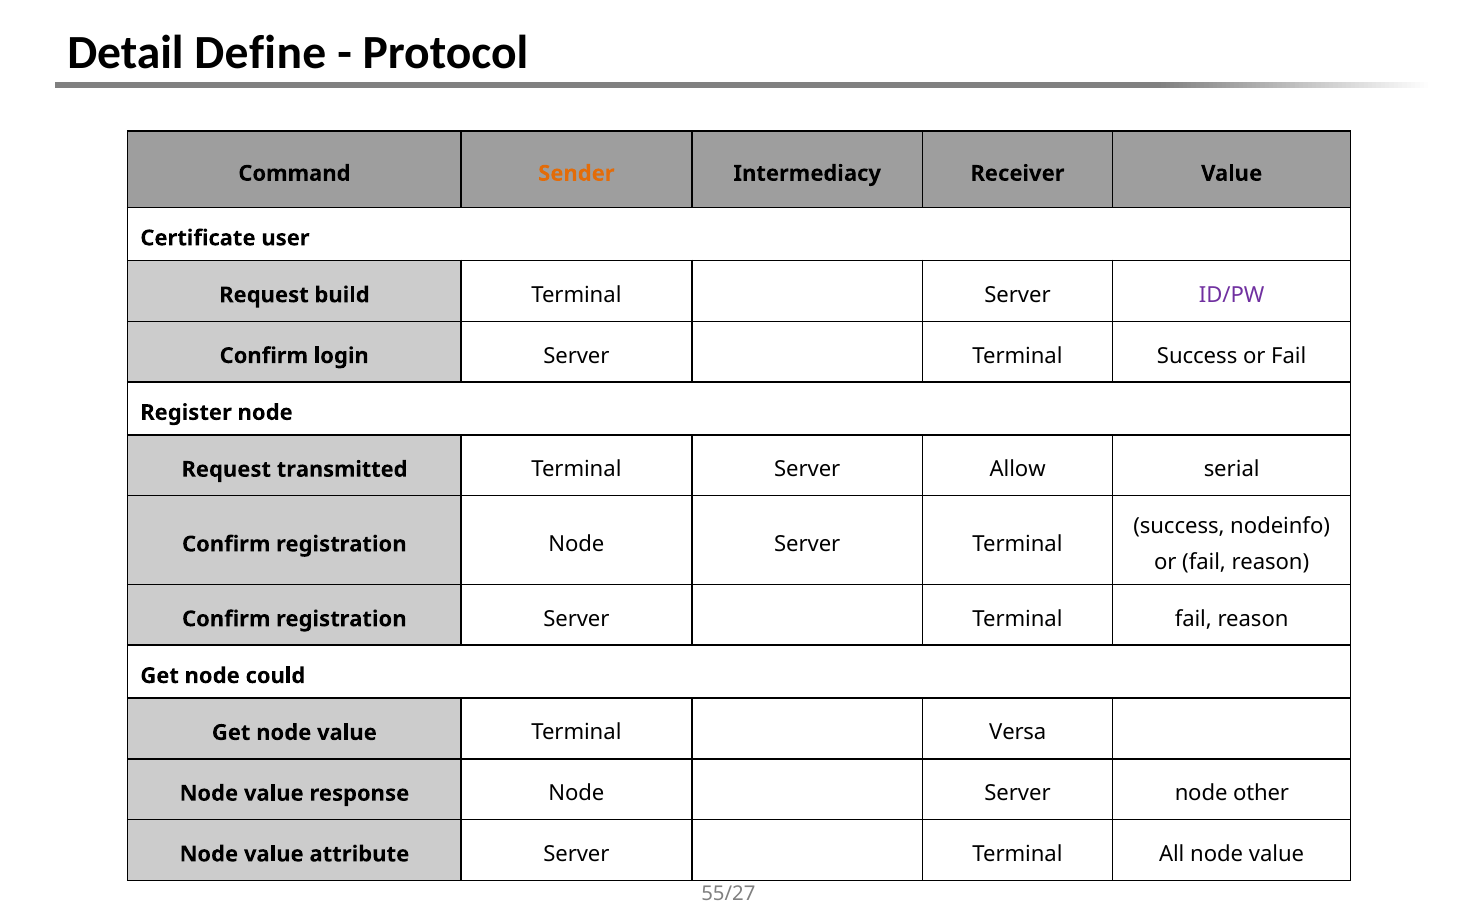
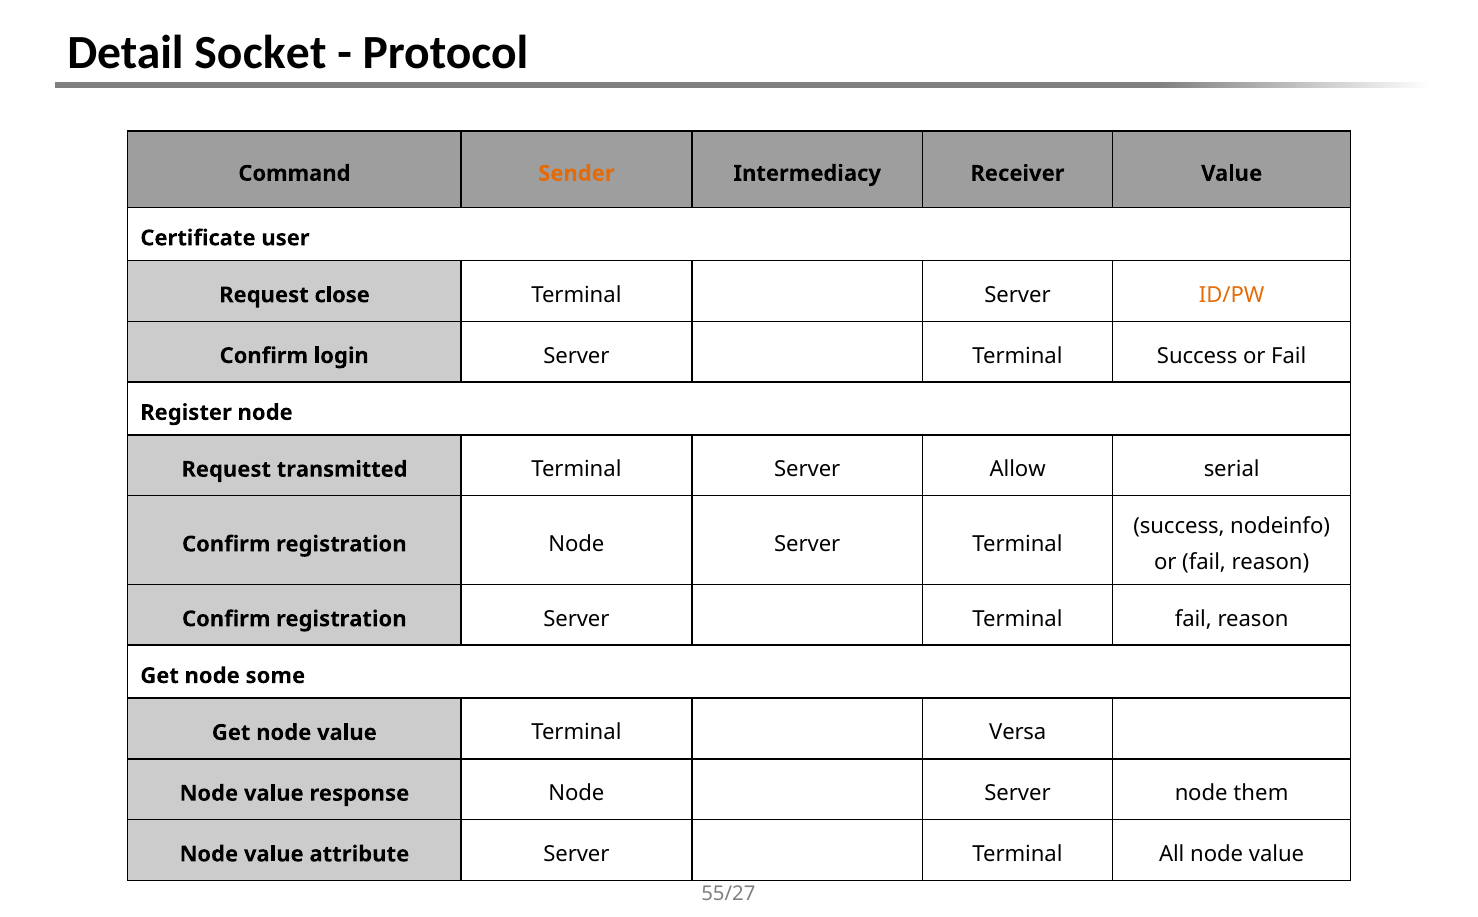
Define: Define -> Socket (260, 53)
build: build -> close (342, 295)
ID/PW colour: purple -> orange (1232, 295)
could: could -> some (275, 676)
other: other -> them (1261, 794)
